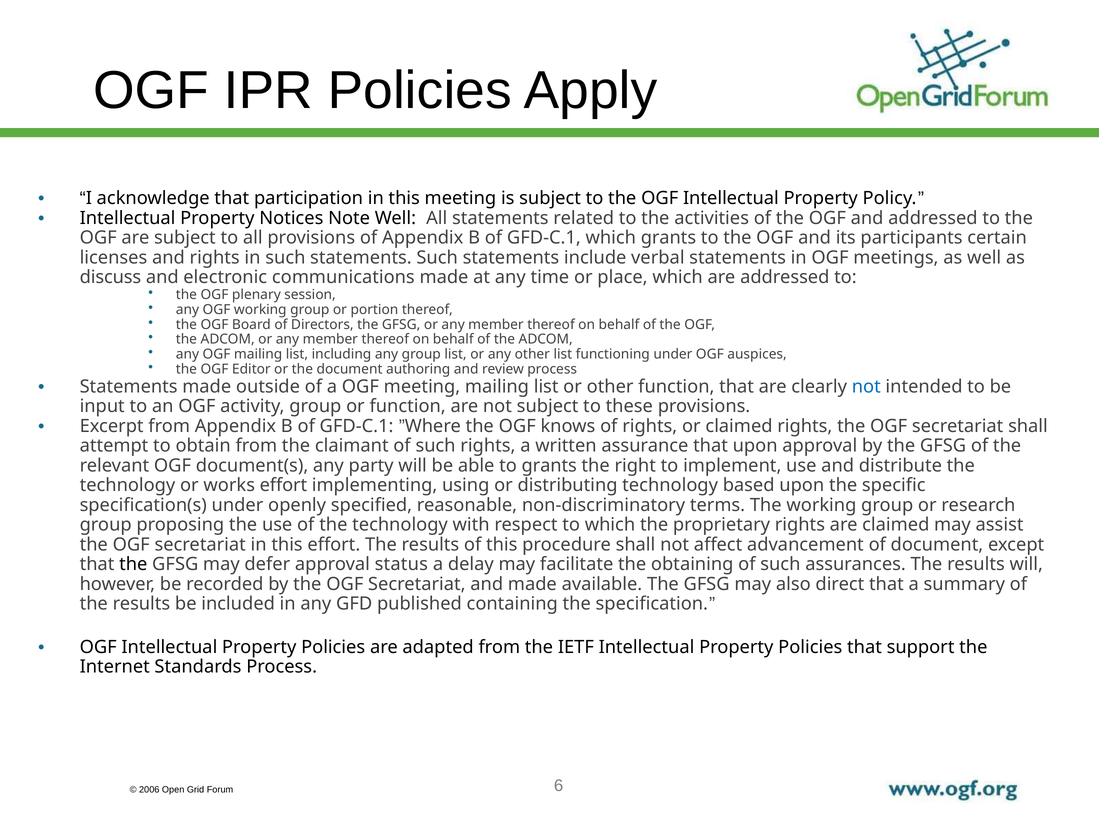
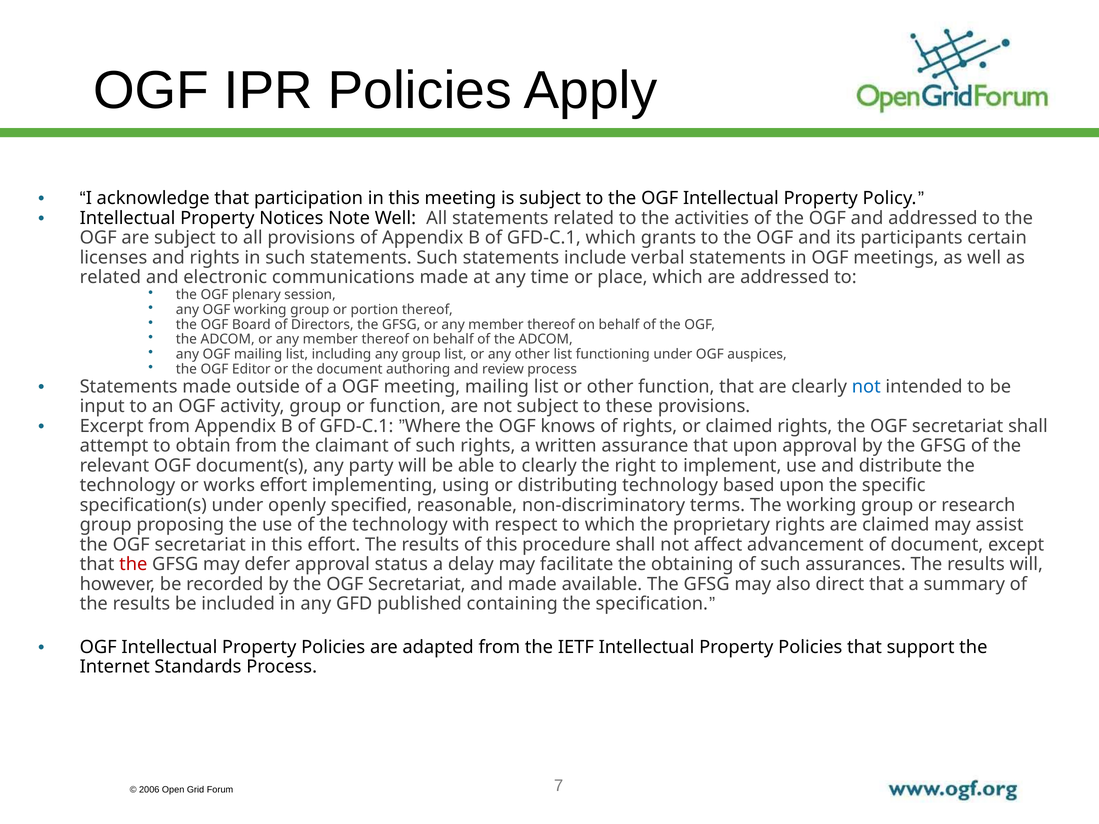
discuss: discuss -> related (110, 278)
to grants: grants -> clearly (549, 466)
the colour: black -> red (133, 565)
6: 6 -> 7 (559, 786)
